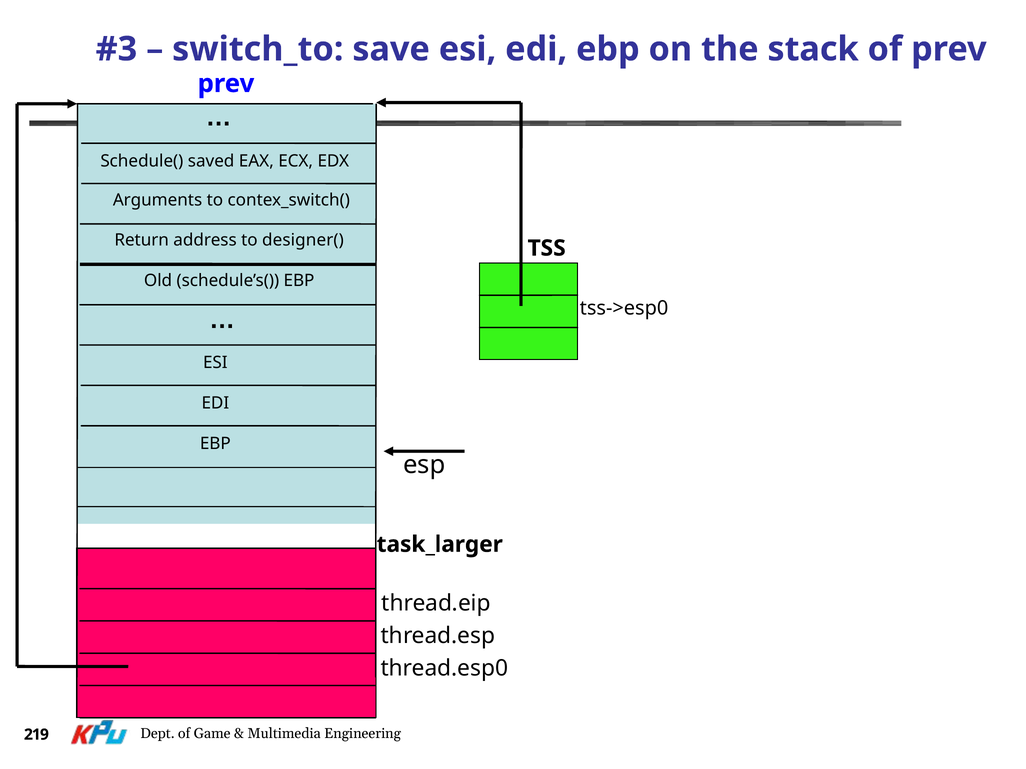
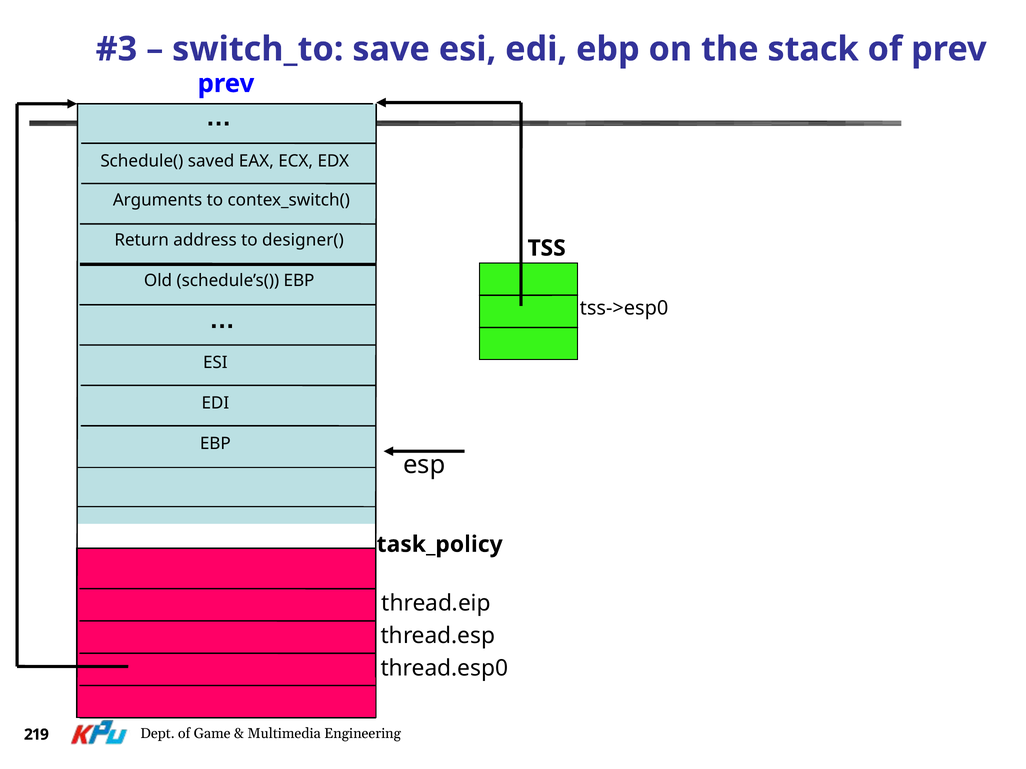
task_larger: task_larger -> task_policy (440, 545)
